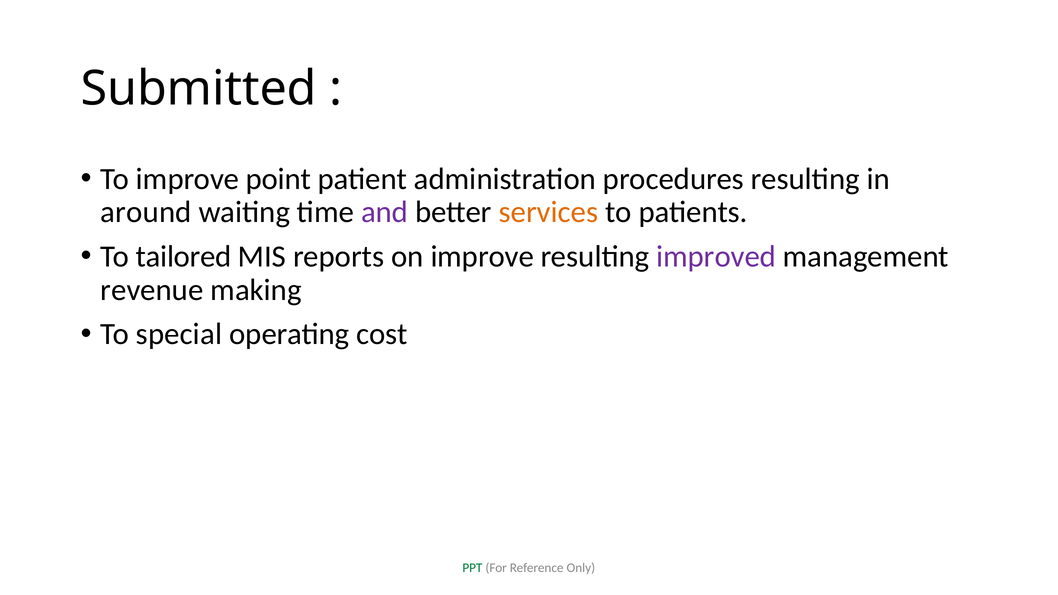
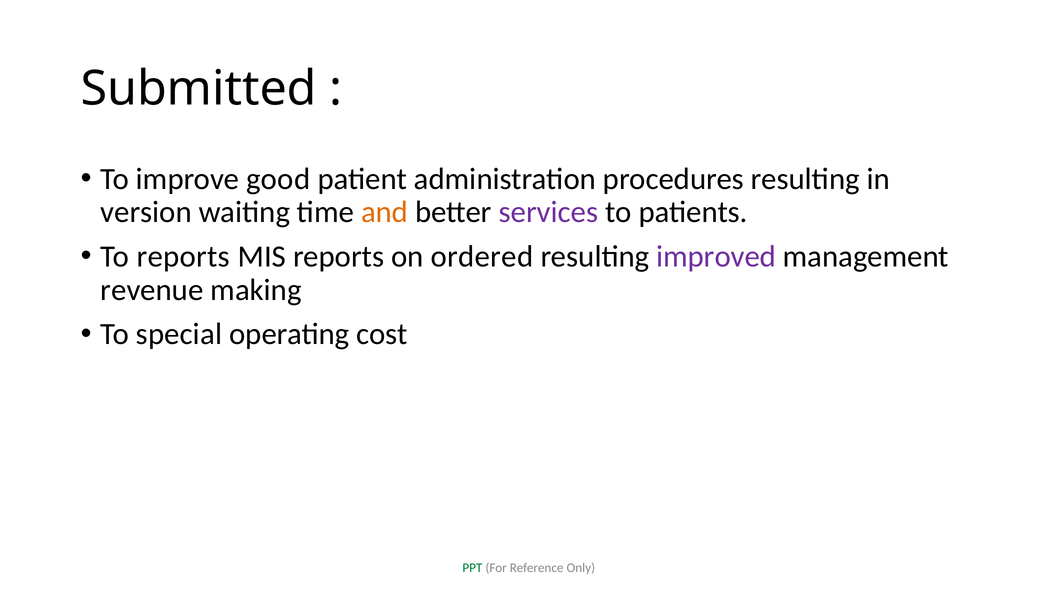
point: point -> good (278, 179)
around: around -> version (146, 212)
and colour: purple -> orange (385, 212)
services colour: orange -> purple (548, 212)
To tailored: tailored -> reports (183, 257)
on improve: improve -> ordered (482, 257)
